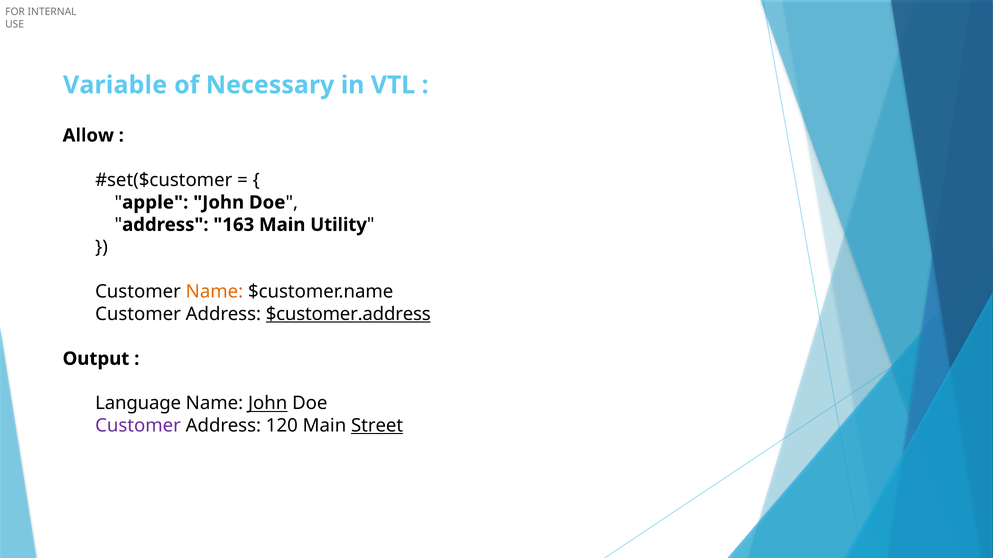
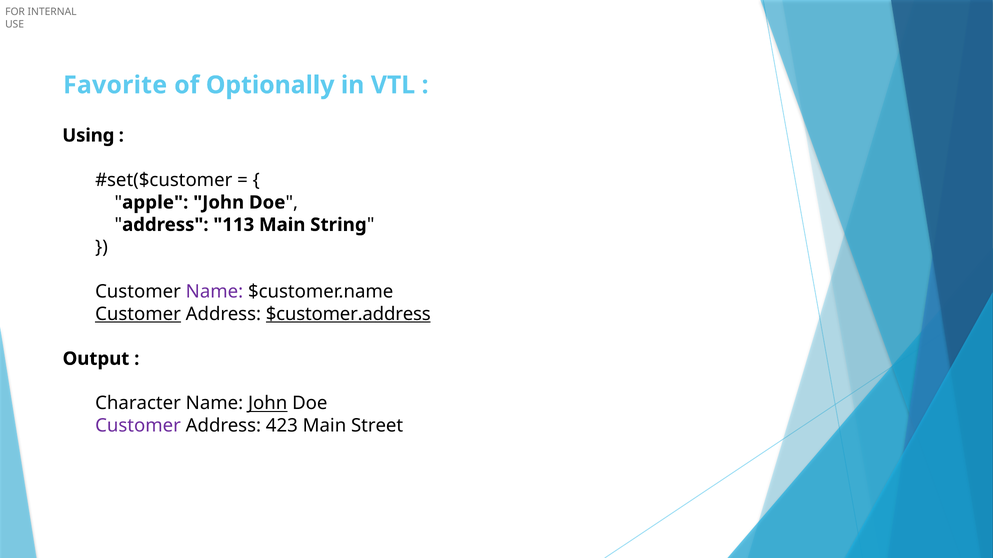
Variable: Variable -> Favorite (115, 85)
Necessary: Necessary -> Optionally (270, 85)
Allow: Allow -> Using (88, 136)
163: 163 -> 113 (234, 225)
Utility: Utility -> String (338, 225)
Name colour: orange -> purple (214, 292)
Customer underline: none -> present (138, 314)
Language: Language -> Character (138, 404)
120: 120 -> 423 (282, 426)
Street underline: present -> none (377, 426)
